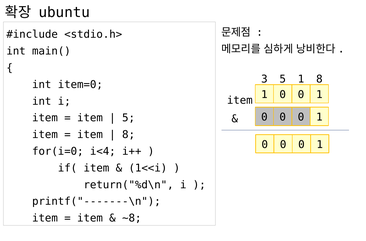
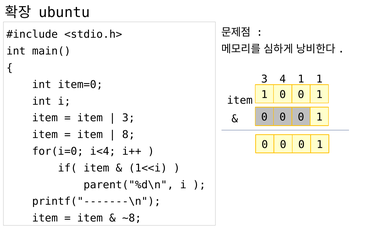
3 5: 5 -> 4 (283, 79)
1 8: 8 -> 1 (319, 79)
5: 5 -> 3 (129, 118)
return("%d\n: return("%d\n -> parent("%d\n (129, 184)
